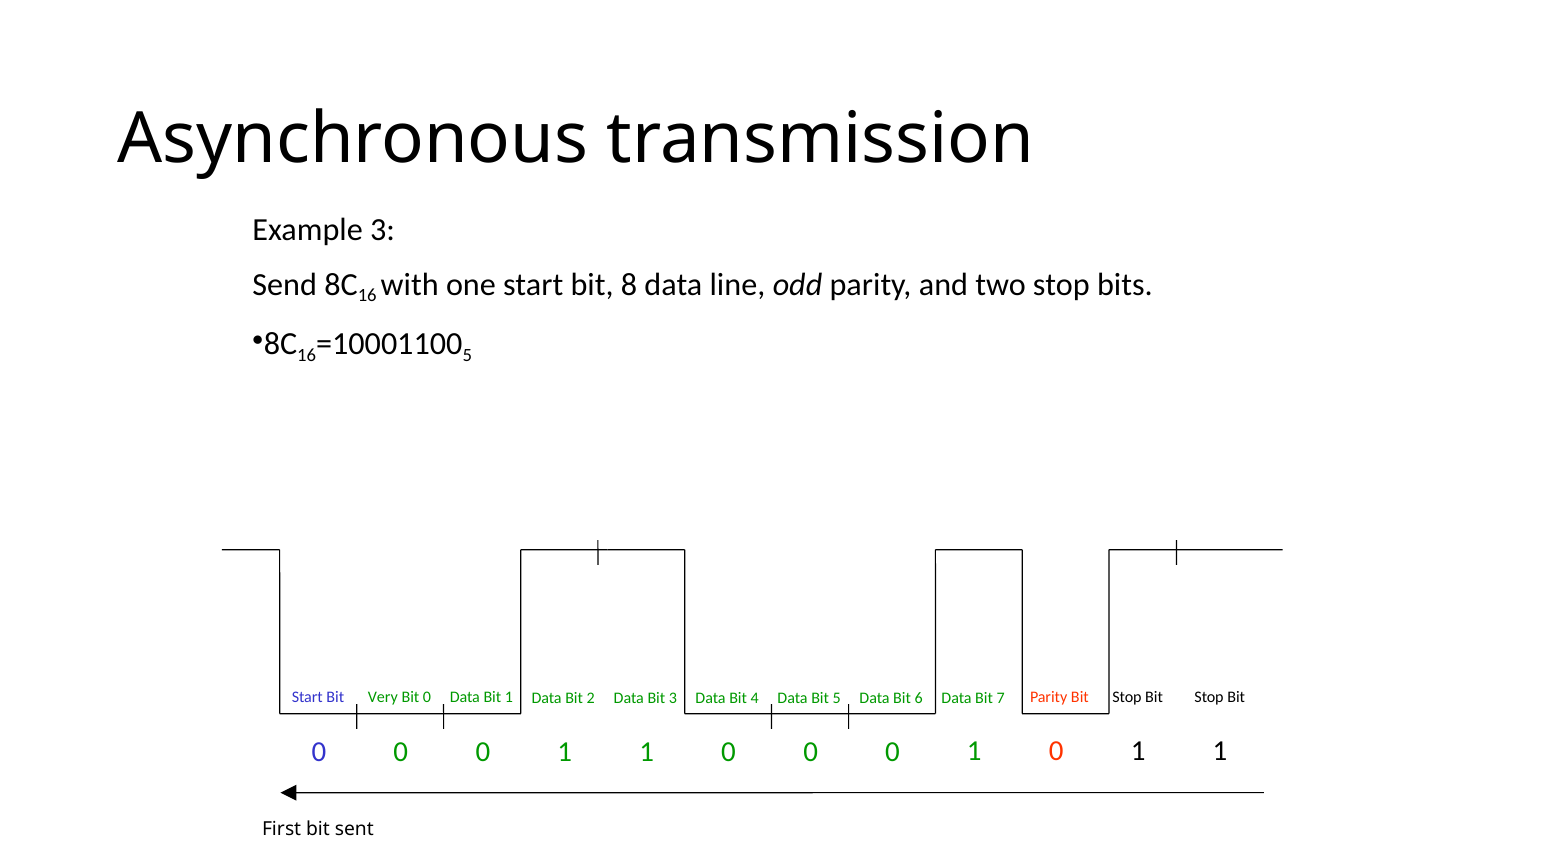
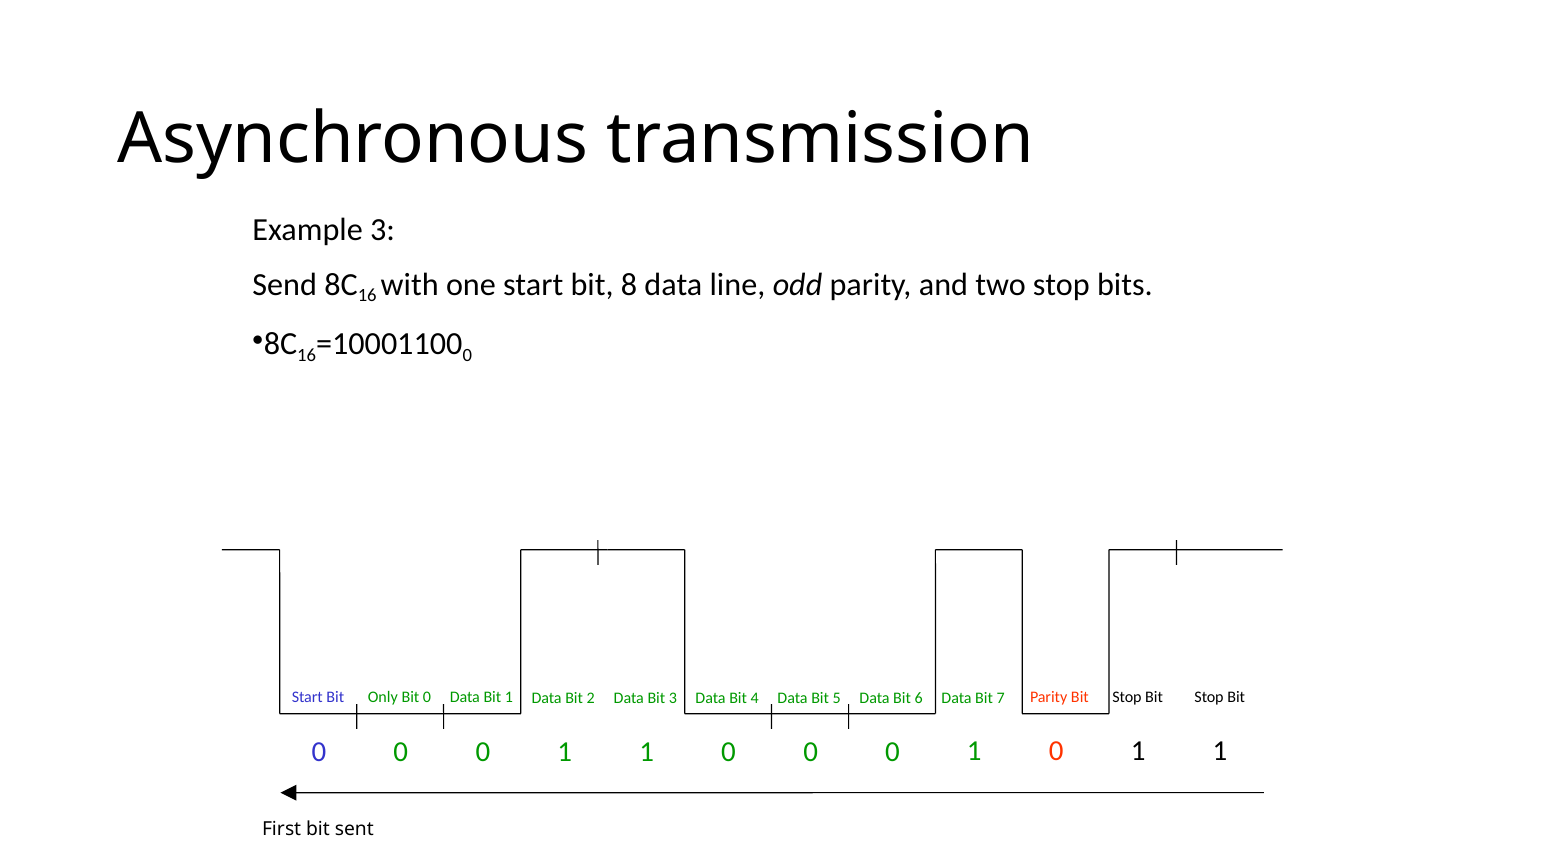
5: 5 -> 0 (467, 355)
Very: Very -> Only (383, 697)
